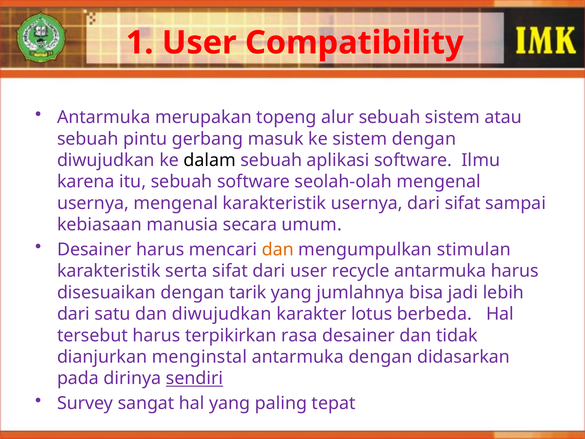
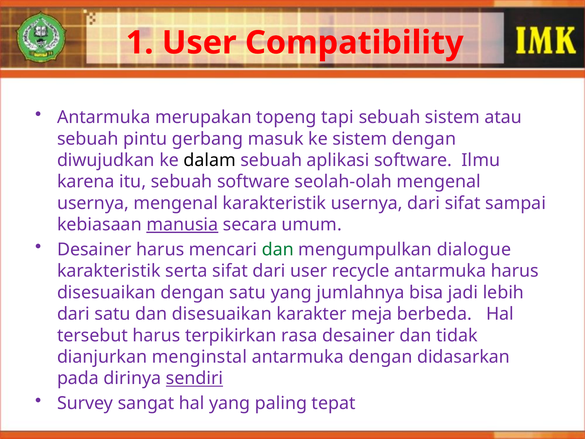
alur: alur -> tapi (338, 117)
manusia underline: none -> present (182, 224)
dan colour: orange -> green (278, 249)
stimulan: stimulan -> dialogue (474, 249)
dengan tarik: tarik -> satu (248, 292)
dan diwujudkan: diwujudkan -> disesuaikan (222, 314)
lotus: lotus -> meja (372, 314)
